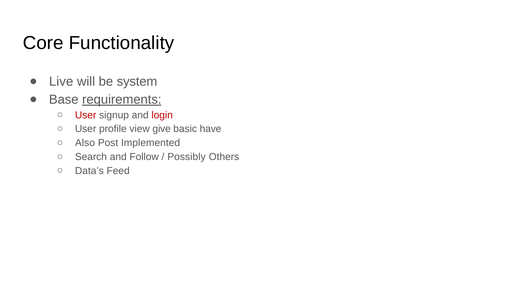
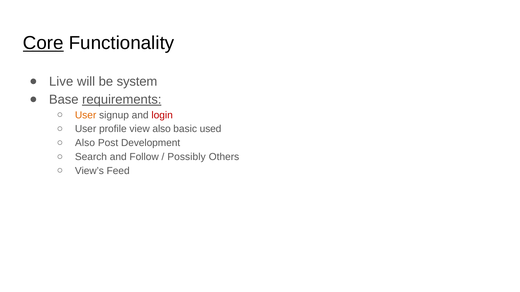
Core underline: none -> present (43, 43)
User colour: red -> orange (86, 115)
view give: give -> also (162, 129)
have: have -> used (211, 129)
Implemented: Implemented -> Development (151, 143)
Data’s: Data’s -> View’s (89, 171)
